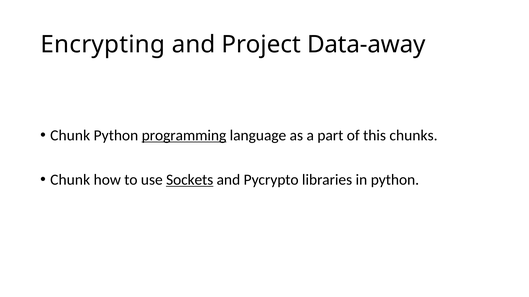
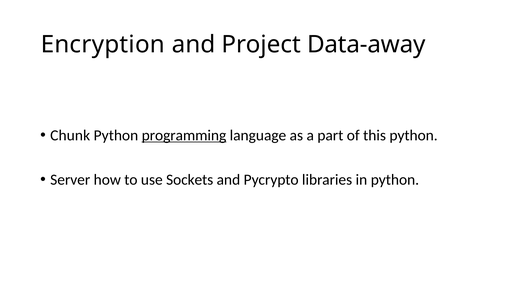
Encrypting: Encrypting -> Encryption (103, 44)
this chunks: chunks -> python (414, 136)
Chunk: Chunk -> Server (70, 180)
Sockets underline: present -> none (190, 180)
